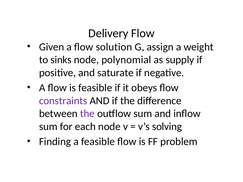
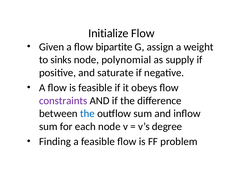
Delivery: Delivery -> Initialize (108, 33)
solution: solution -> bipartite (114, 47)
the colour: purple -> blue (87, 114)
solving: solving -> degree (167, 127)
